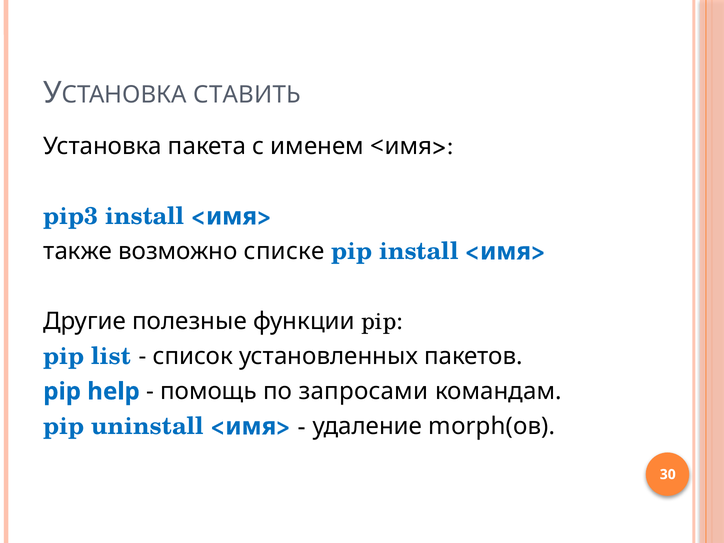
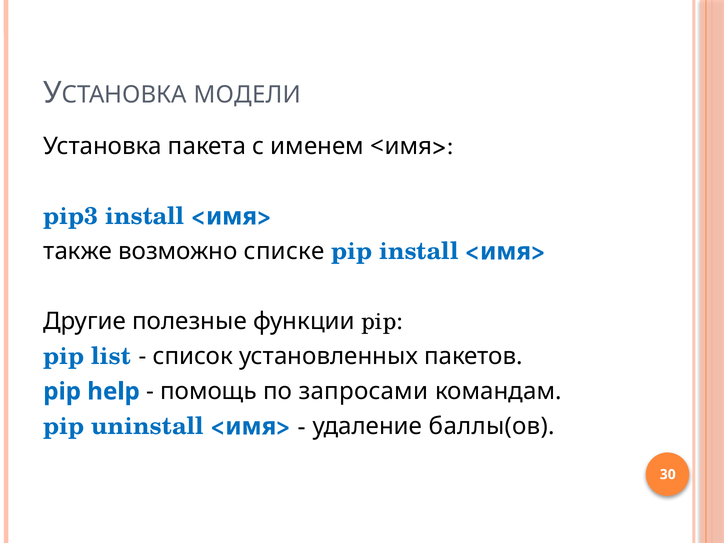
СТАВИТЬ: СТАВИТЬ -> МОДЕЛИ (247, 95)
morph(ов: morph(ов -> баллы(ов (492, 426)
